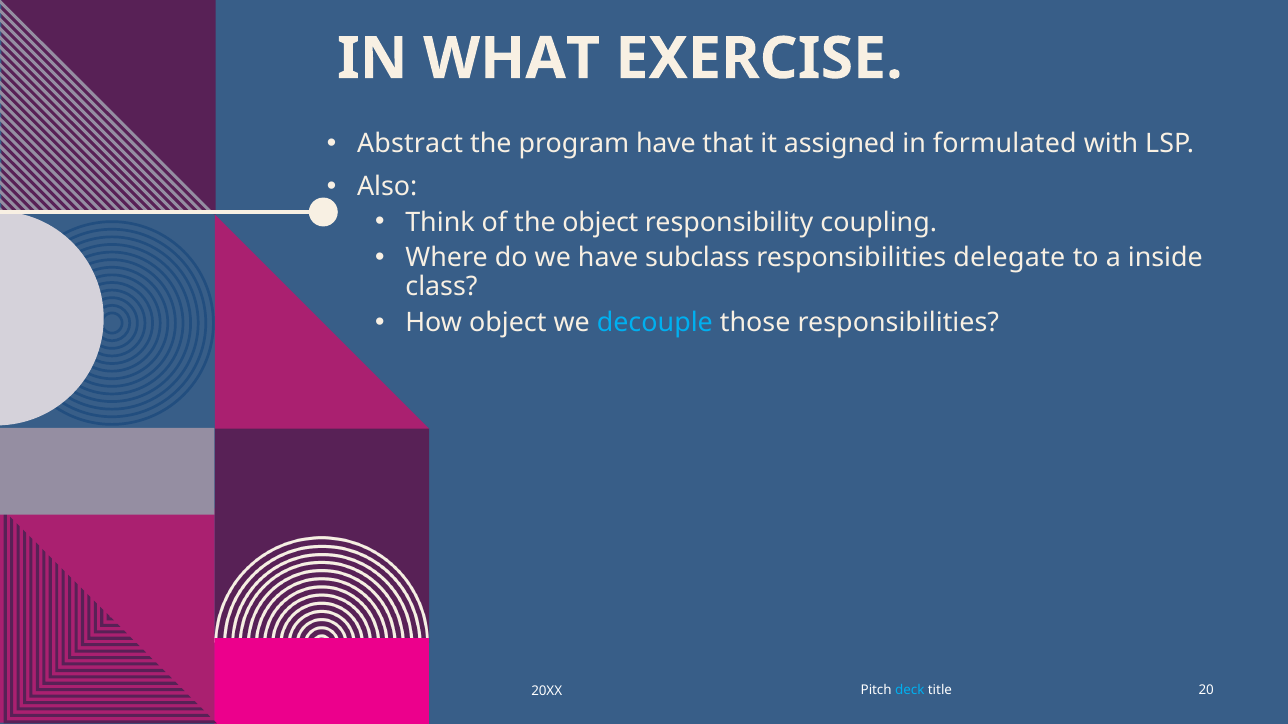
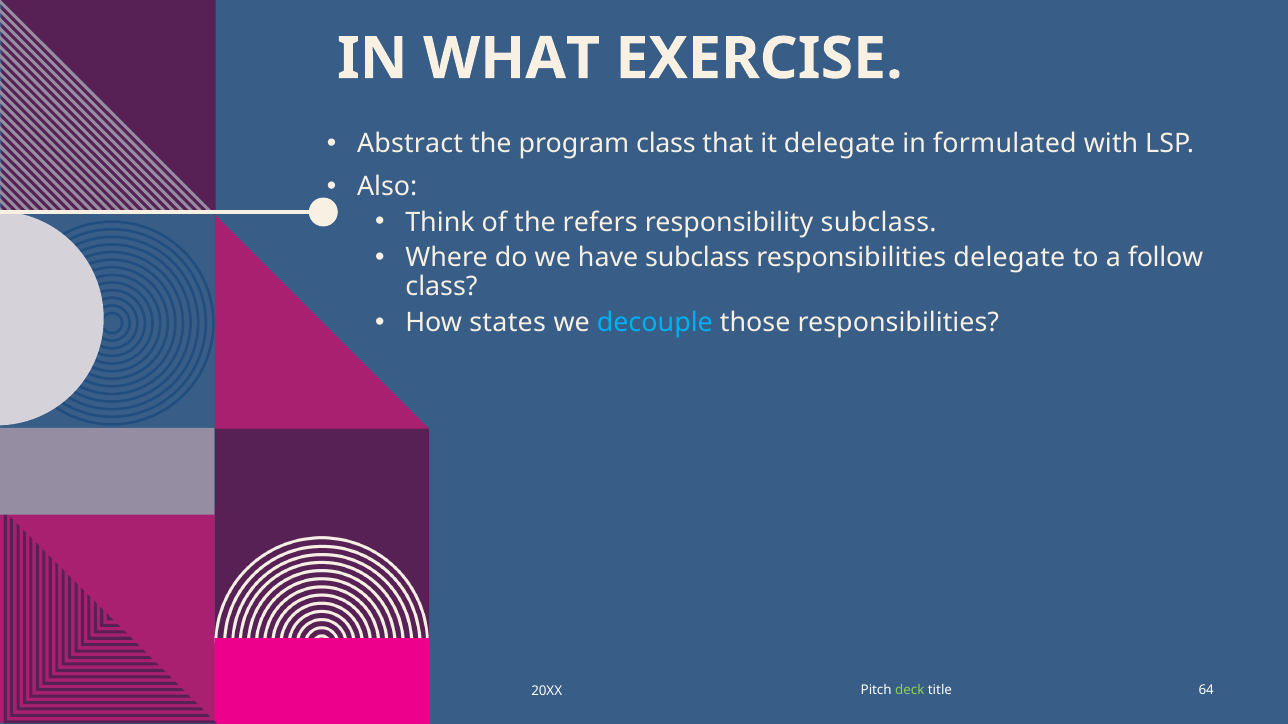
program have: have -> class (666, 144)
it assigned: assigned -> delegate (840, 144)
the object: object -> refers (600, 222)
responsibility coupling: coupling -> subclass (879, 222)
inside: inside -> follow (1165, 258)
How object: object -> states (508, 323)
deck colour: light blue -> light green (910, 691)
20: 20 -> 64 (1206, 691)
